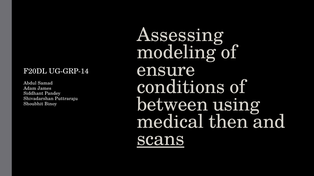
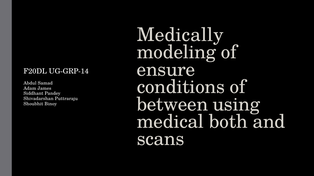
Assessing: Assessing -> Medically (180, 35)
then: then -> both (228, 122)
scans underline: present -> none (161, 139)
